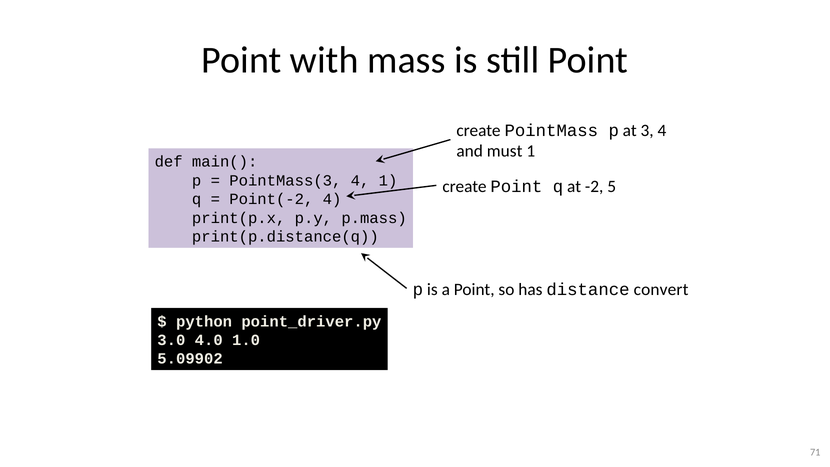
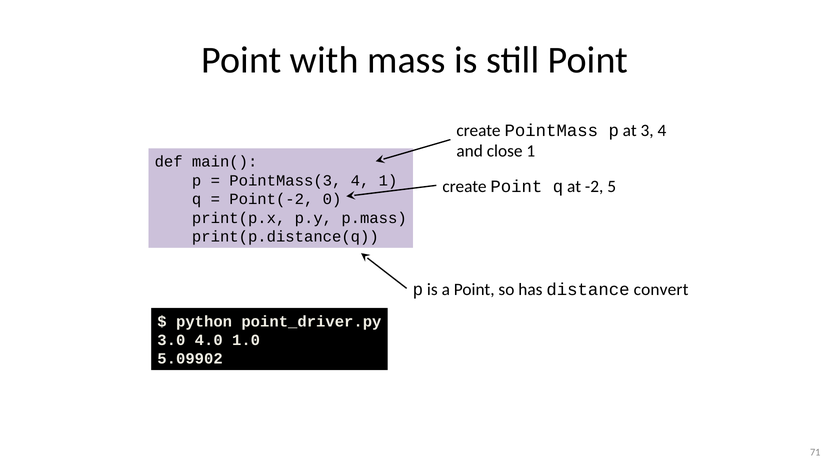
must: must -> close (505, 151)
Point(-2 4: 4 -> 0 (332, 199)
